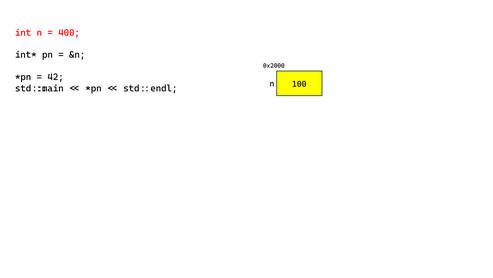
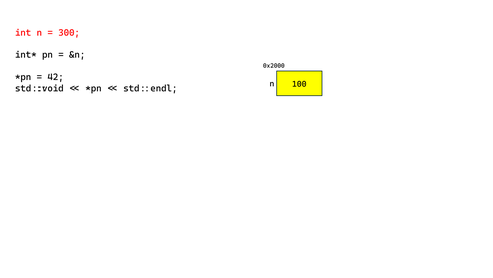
400: 400 -> 300 (69, 33)
std::main: std::main -> std::void (39, 88)
